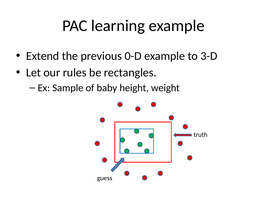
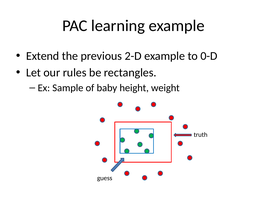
0-D: 0-D -> 2-D (133, 56)
3-D: 3-D -> 0-D (209, 56)
